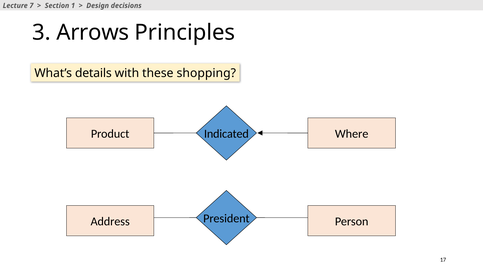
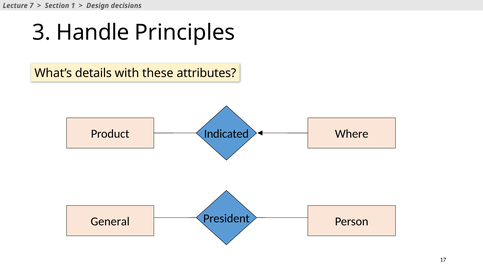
Arrows: Arrows -> Handle (93, 33)
shopping: shopping -> attributes (206, 73)
Address: Address -> General (110, 221)
